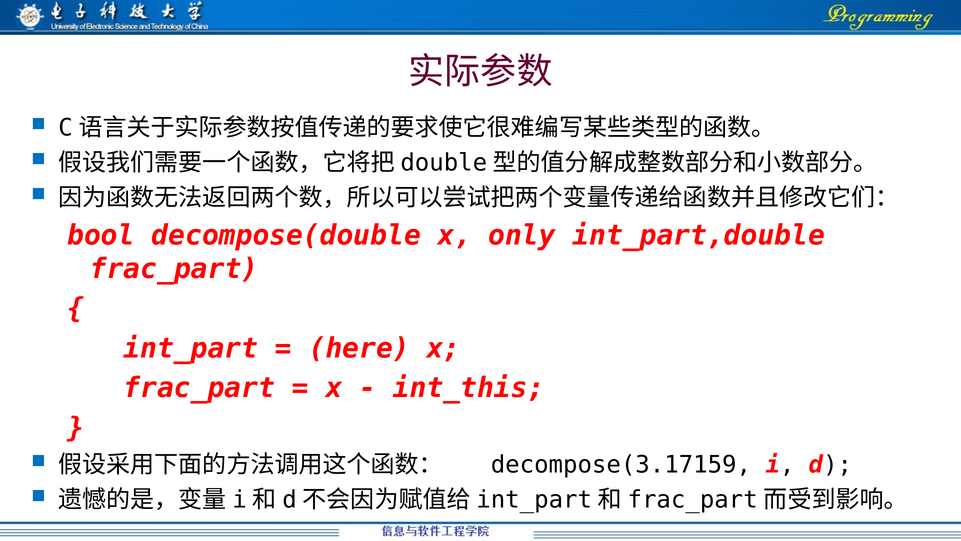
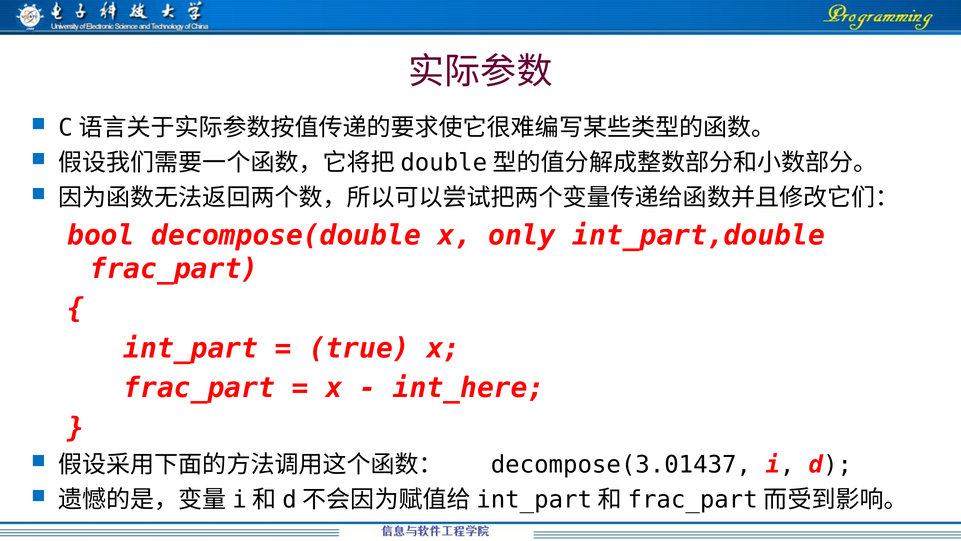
here: here -> true (359, 348)
int_this: int_this -> int_here (469, 388)
decompose(3.17159: decompose(3.17159 -> decompose(3.01437 (621, 464)
